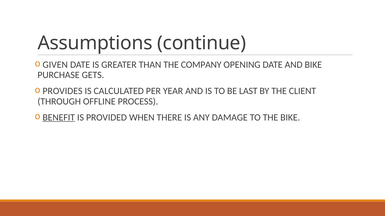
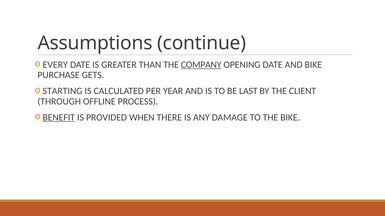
GIVEN: GIVEN -> EVERY (55, 65)
COMPANY underline: none -> present (201, 65)
PROVIDES: PROVIDES -> STARTING (63, 91)
